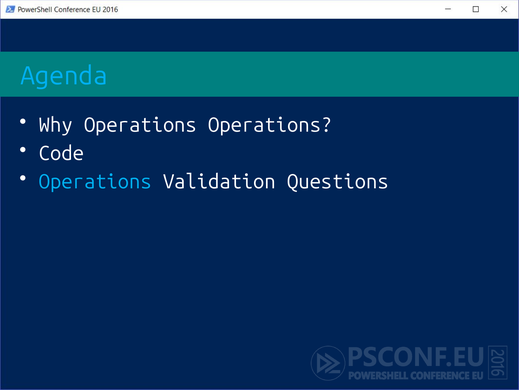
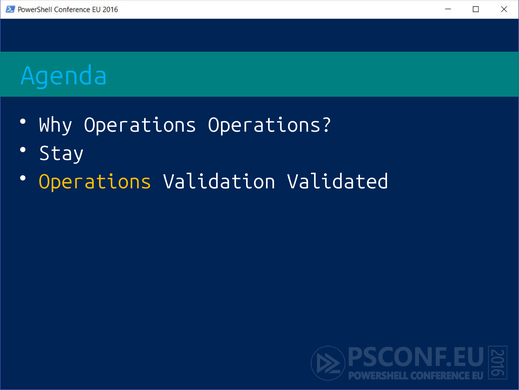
Code: Code -> Stay (62, 153)
Operations colour: light blue -> yellow (95, 181)
Questions: Questions -> Validated (338, 181)
